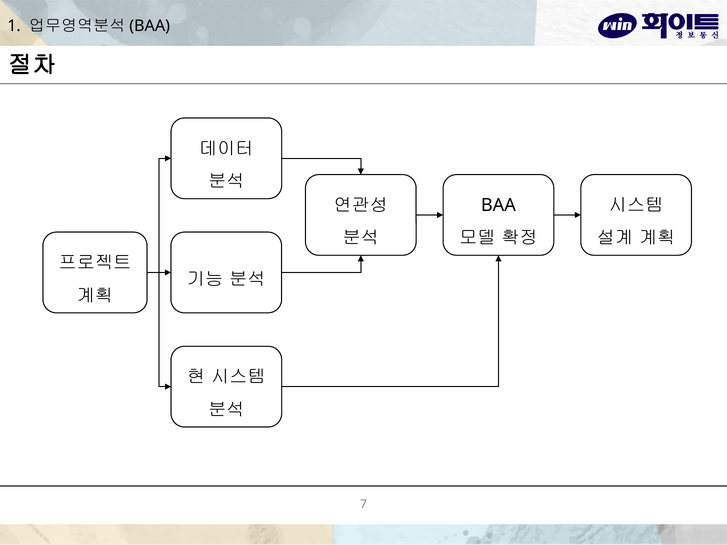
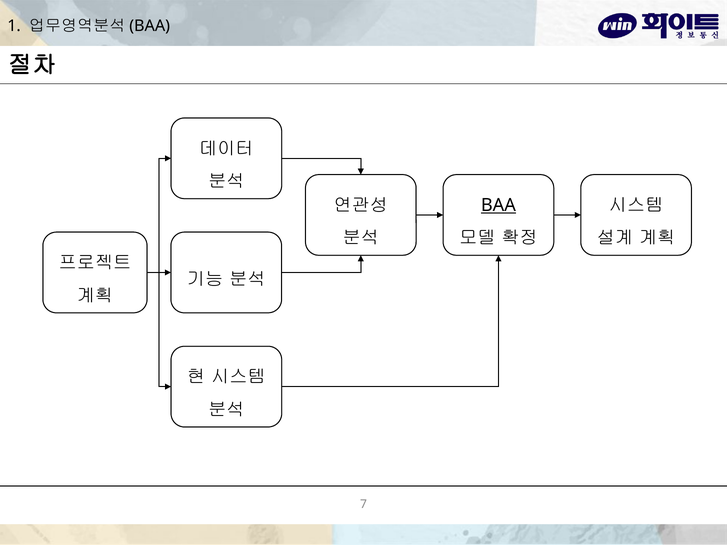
BAA underline: none -> present (498, 205)
